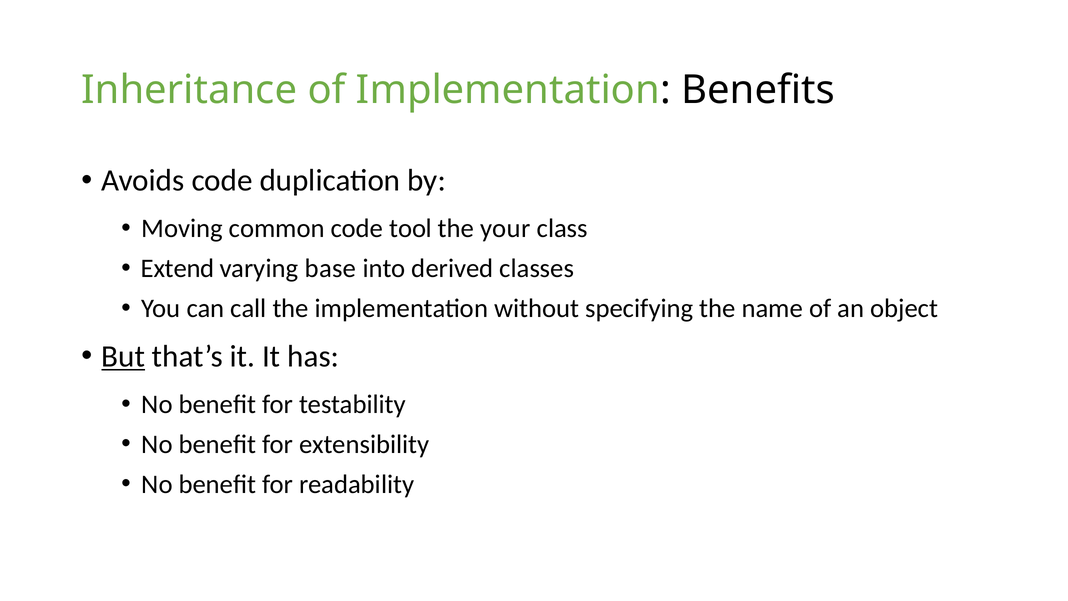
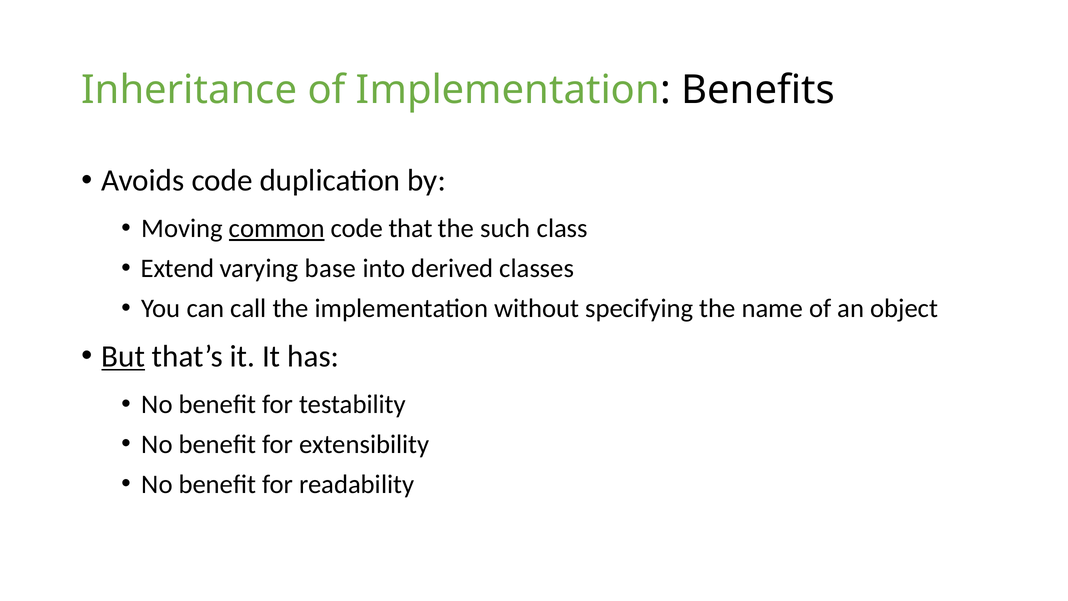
common underline: none -> present (277, 228)
tool: tool -> that (411, 228)
your: your -> such (505, 228)
